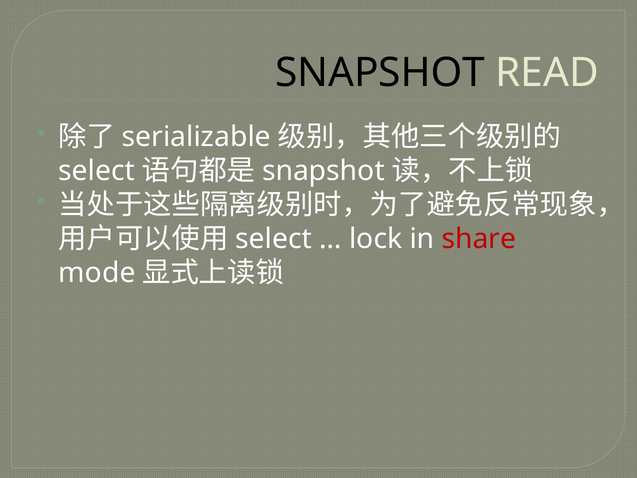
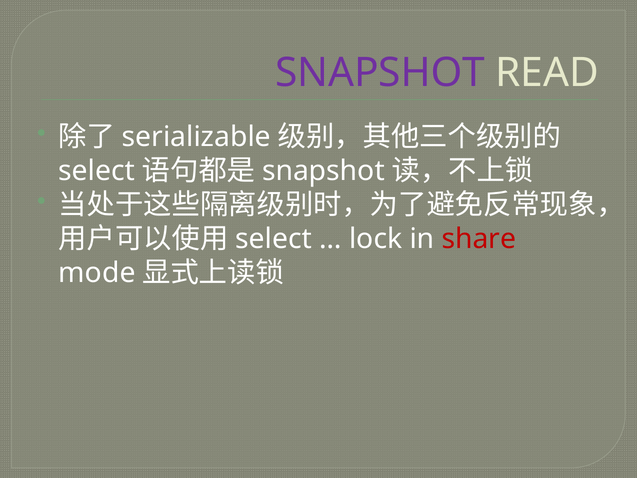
SNAPSHOT colour: black -> purple (380, 73)
